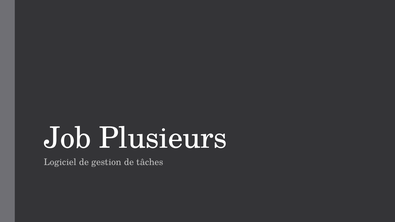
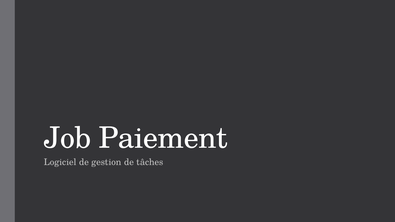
Plusieurs: Plusieurs -> Paiement (163, 138)
